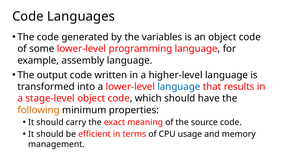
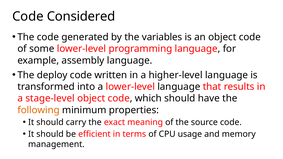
Languages: Languages -> Considered (81, 17)
output: output -> deploy (52, 75)
language colour: blue -> black (179, 87)
